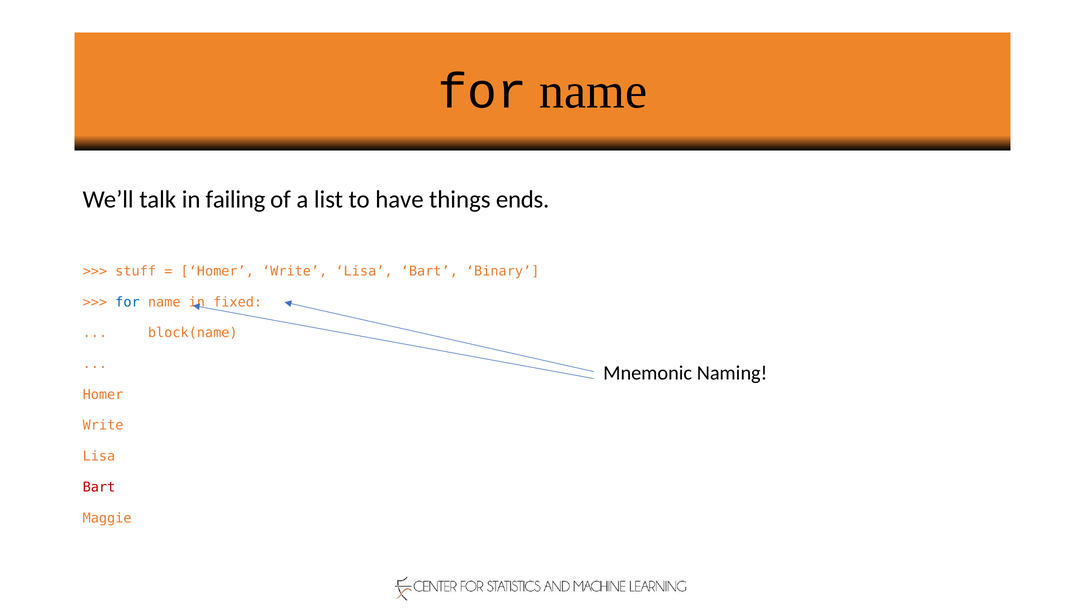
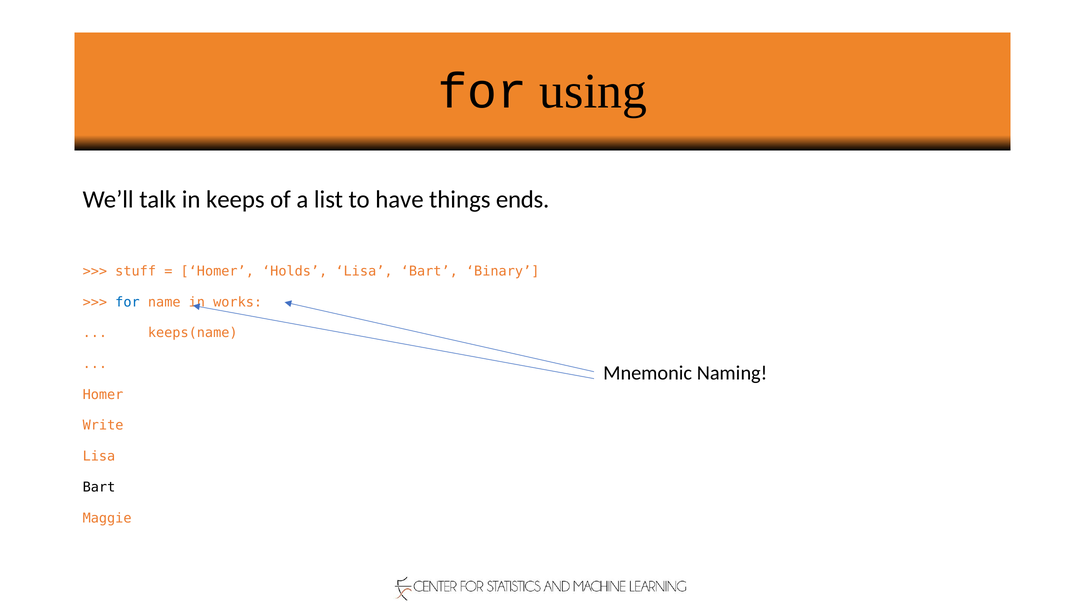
name: name -> using (593, 91)
failing: failing -> keeps (235, 199)
Write: Write -> Holds (295, 271)
fixed: fixed -> works (238, 302)
block(name: block(name -> keeps(name (193, 333)
Bart colour: red -> black (99, 487)
